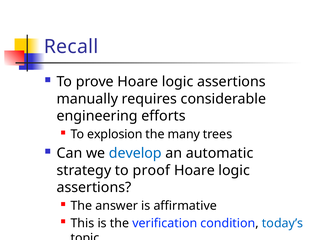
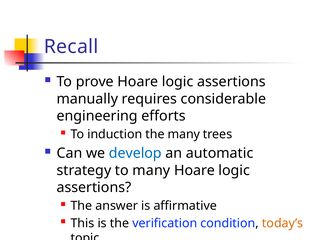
explosion: explosion -> induction (115, 134)
to proof: proof -> many (151, 170)
today’s colour: blue -> orange (283, 223)
